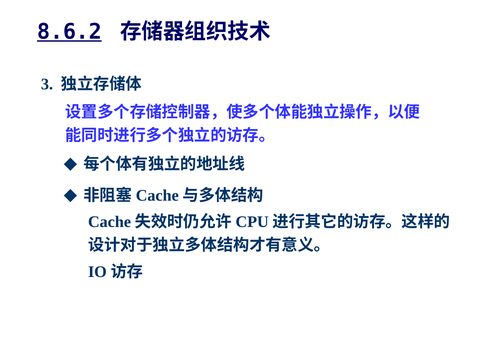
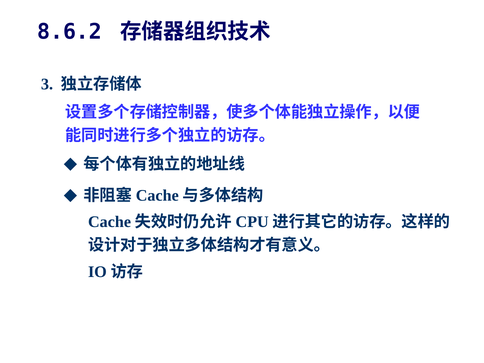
8.6.2 underline: present -> none (69, 32)
